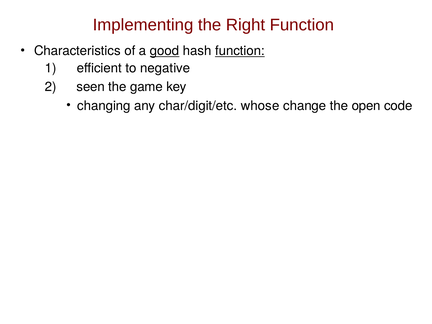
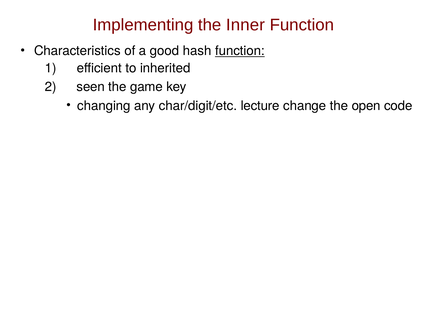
Right: Right -> Inner (245, 25)
good underline: present -> none (165, 51)
negative: negative -> inherited (165, 68)
whose: whose -> lecture (260, 106)
